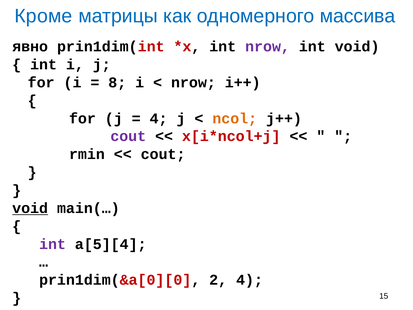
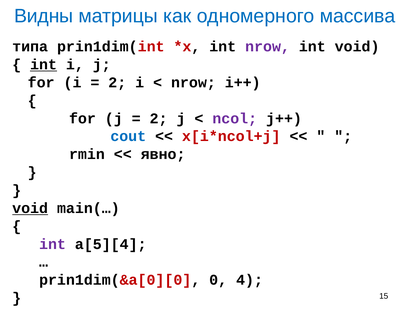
Кроме: Кроме -> Видны (44, 16)
явно: явно -> типа (30, 47)
int underline: none -> present (44, 65)
8: 8 -> 2 (117, 82)
4: 4 -> 2 (159, 118)
ncol colour: orange -> purple (235, 118)
cout colour: purple -> blue (128, 136)
cout: cout -> явно (163, 154)
2: 2 -> 0 (218, 280)
